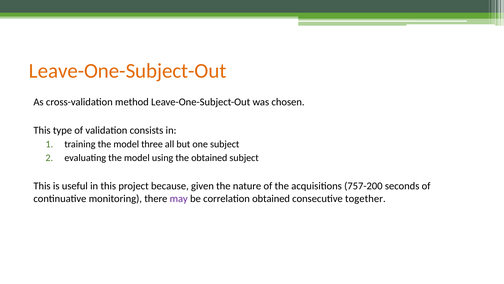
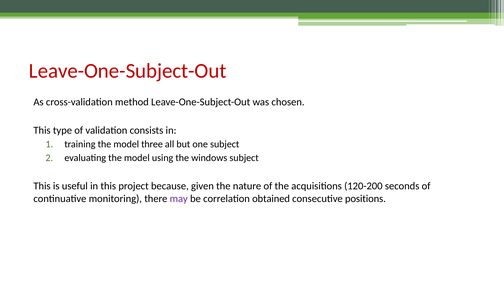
Leave-One-Subject-Out colour: orange -> red (128, 71)
the obtained: obtained -> windows (209, 158)
757-200: 757-200 -> 120-200 (363, 186)
together: together -> positions (365, 198)
